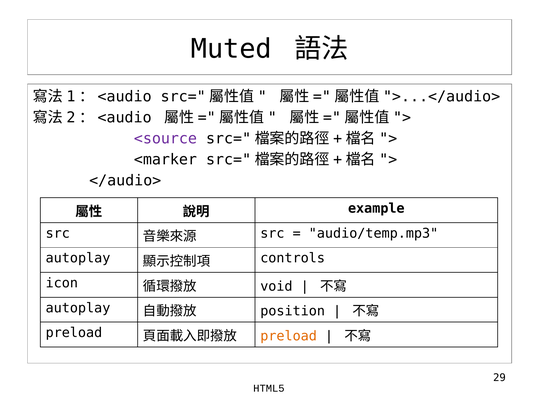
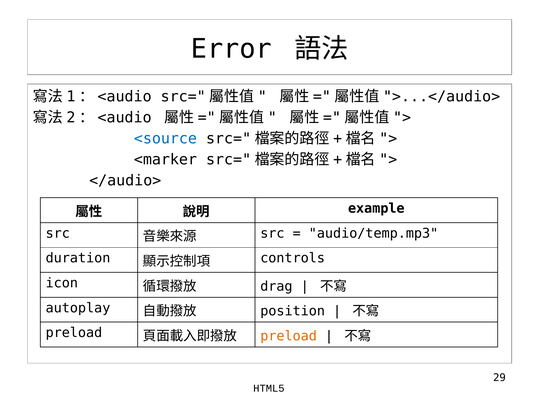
Muted: Muted -> Error (231, 49)
<source colour: purple -> blue (165, 138)
autoplay: autoplay -> duration (78, 258)
void: void -> drag (276, 286)
